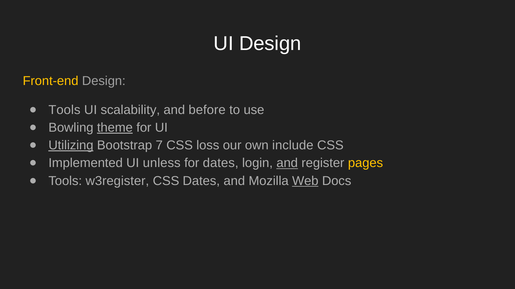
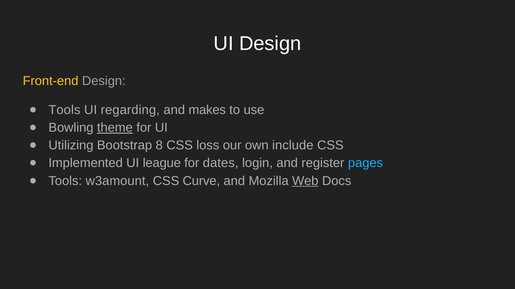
scalability: scalability -> regarding (130, 110)
before: before -> makes (207, 110)
Utilizing underline: present -> none (71, 146)
7: 7 -> 8 (159, 146)
unless: unless -> league (162, 163)
and underline: present -> none (287, 163)
pages colour: yellow -> light blue (365, 163)
w3register: w3register -> w3amount (117, 181)
CSS Dates: Dates -> Curve (201, 181)
